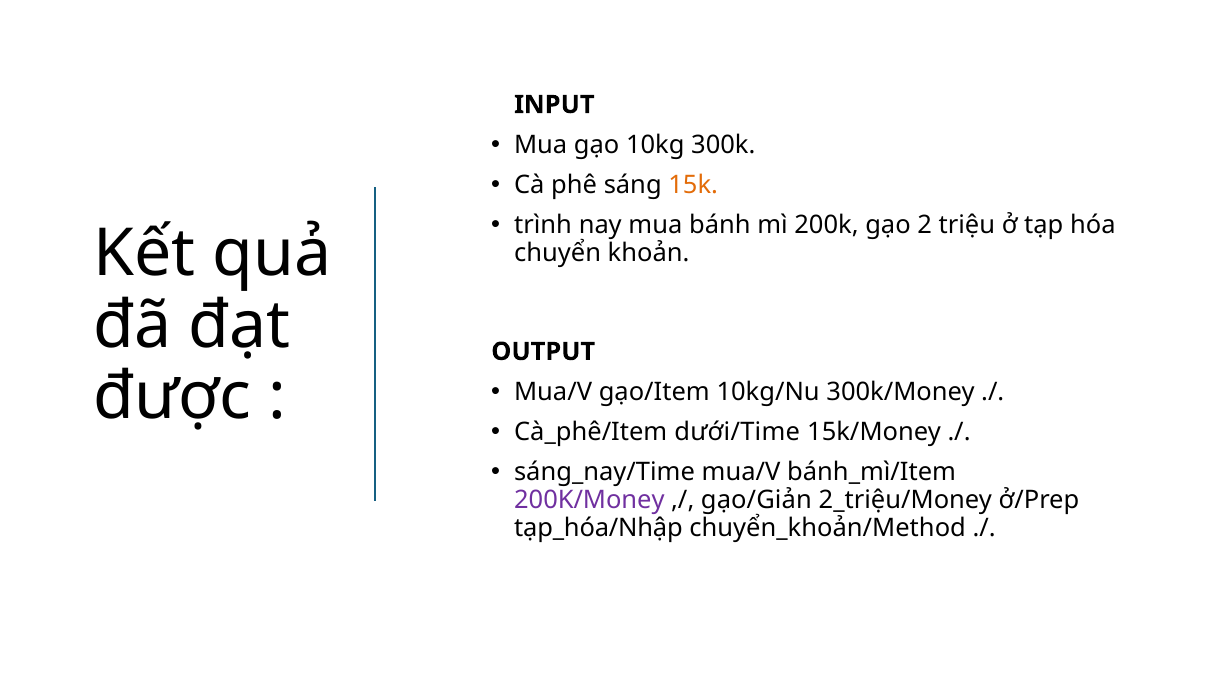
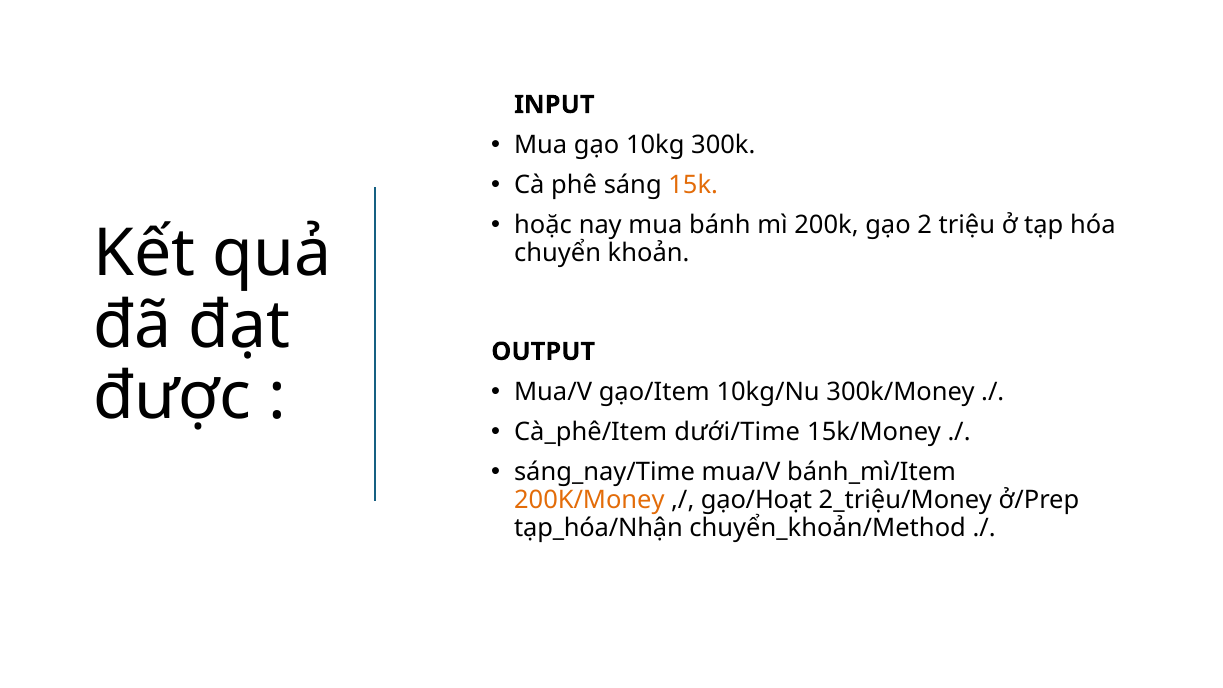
trình: trình -> hoặc (543, 226)
200K/Money colour: purple -> orange (589, 500)
gạo/Giản: gạo/Giản -> gạo/Hoạt (757, 500)
tạp_hóa/Nhập: tạp_hóa/Nhập -> tạp_hóa/Nhận (598, 528)
